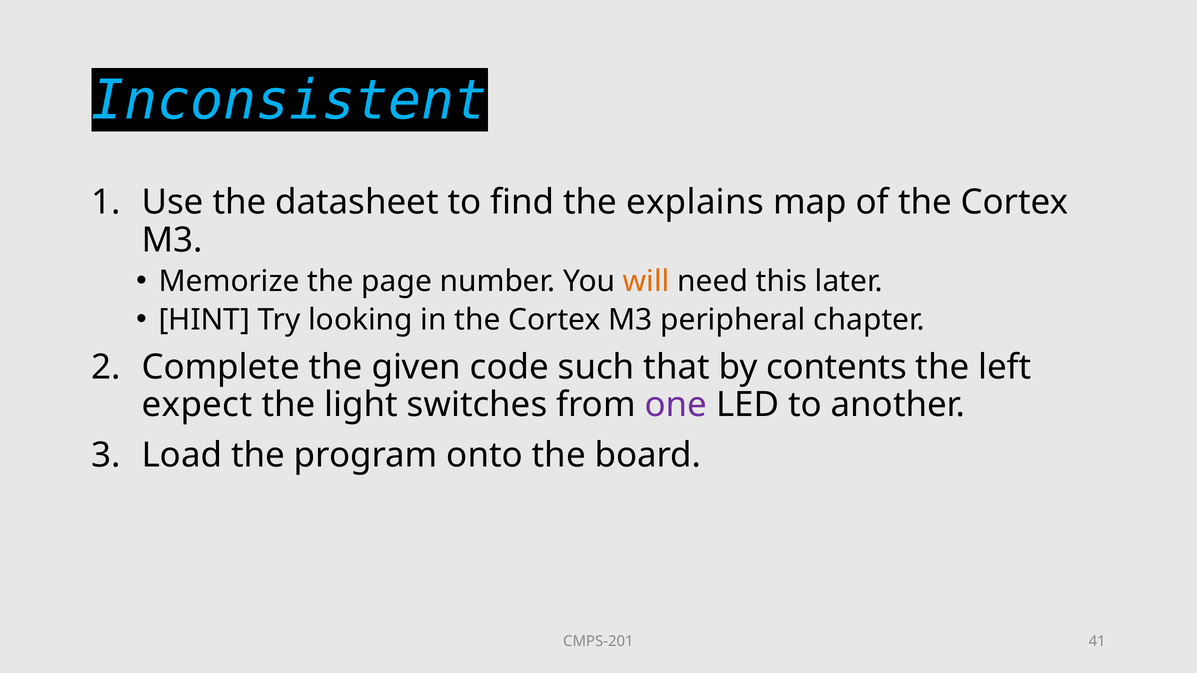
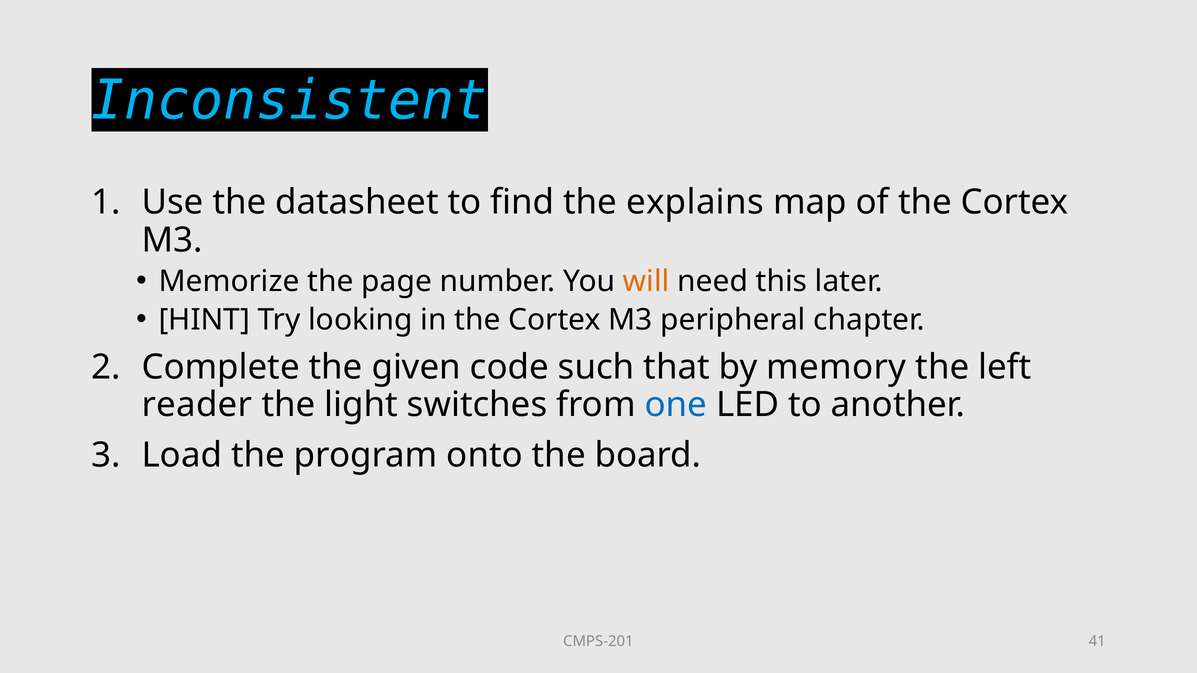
contents: contents -> memory (836, 367)
expect: expect -> reader (197, 405)
one colour: purple -> blue (676, 405)
